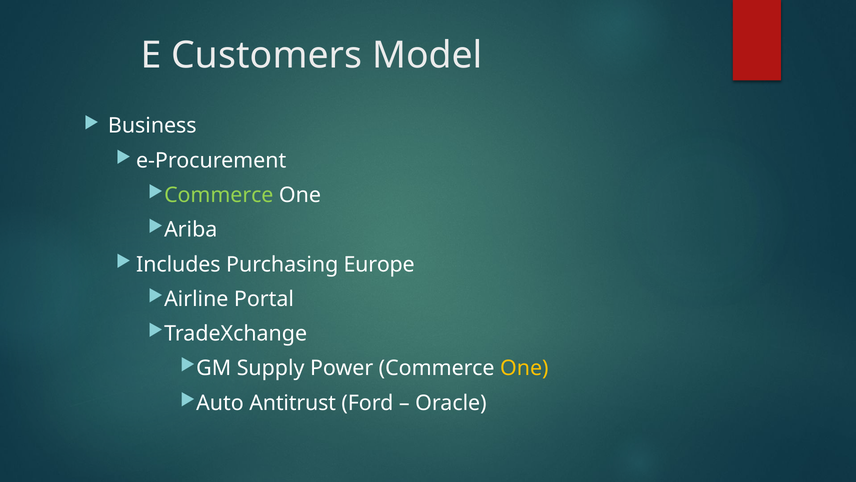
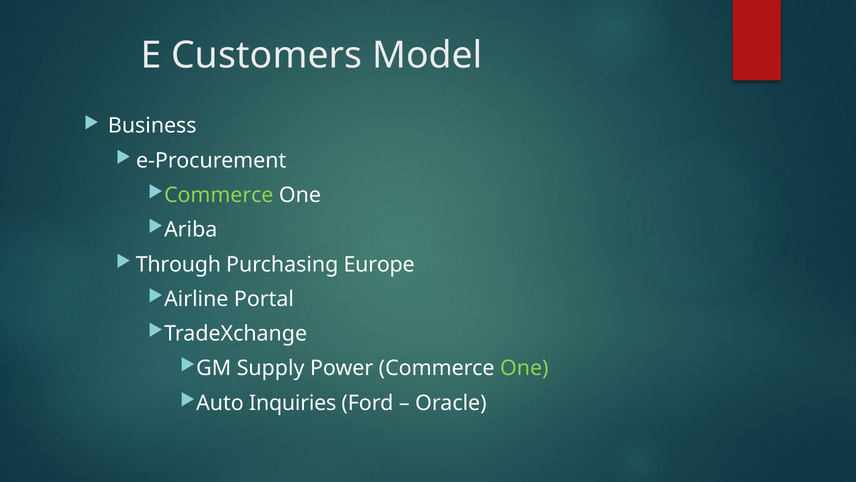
Includes: Includes -> Through (178, 264)
One colour: yellow -> light green (524, 368)
Antitrust: Antitrust -> Inquiries (293, 403)
